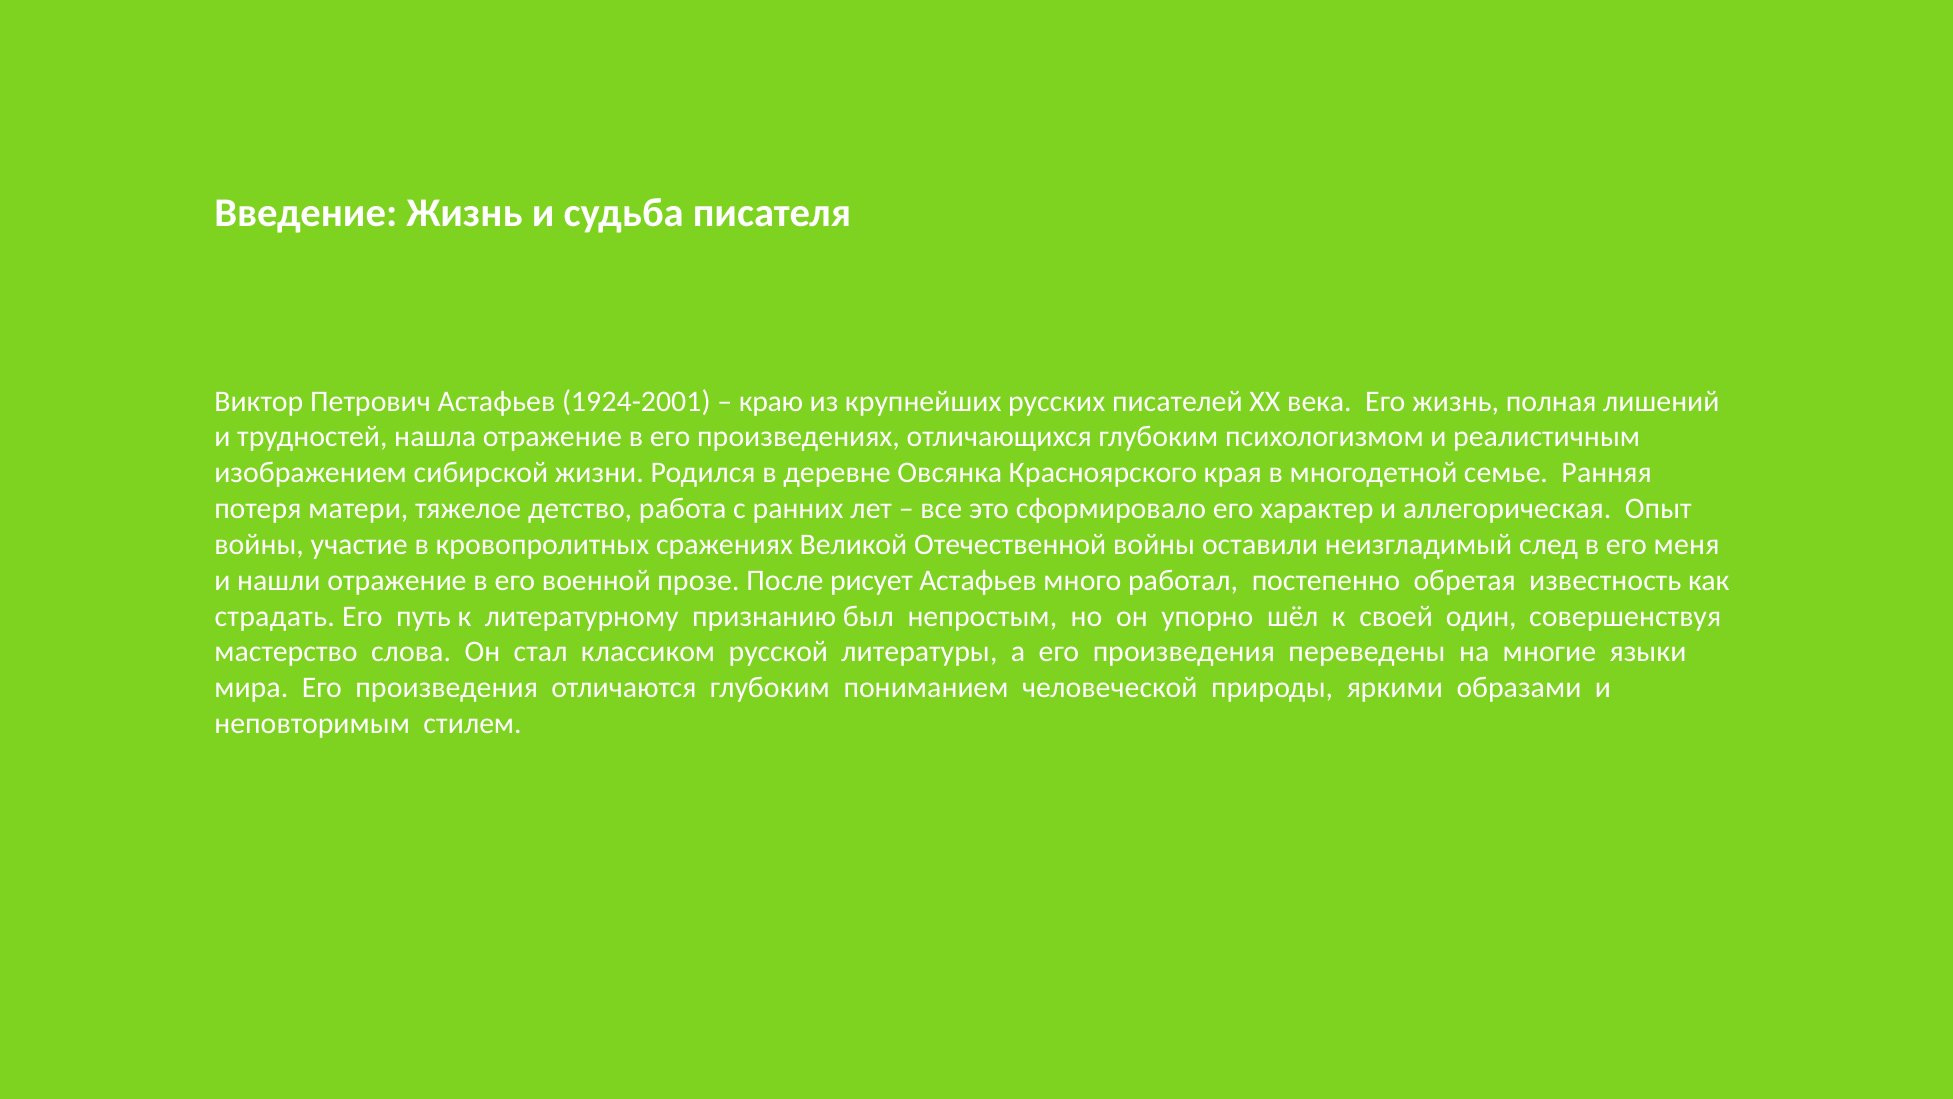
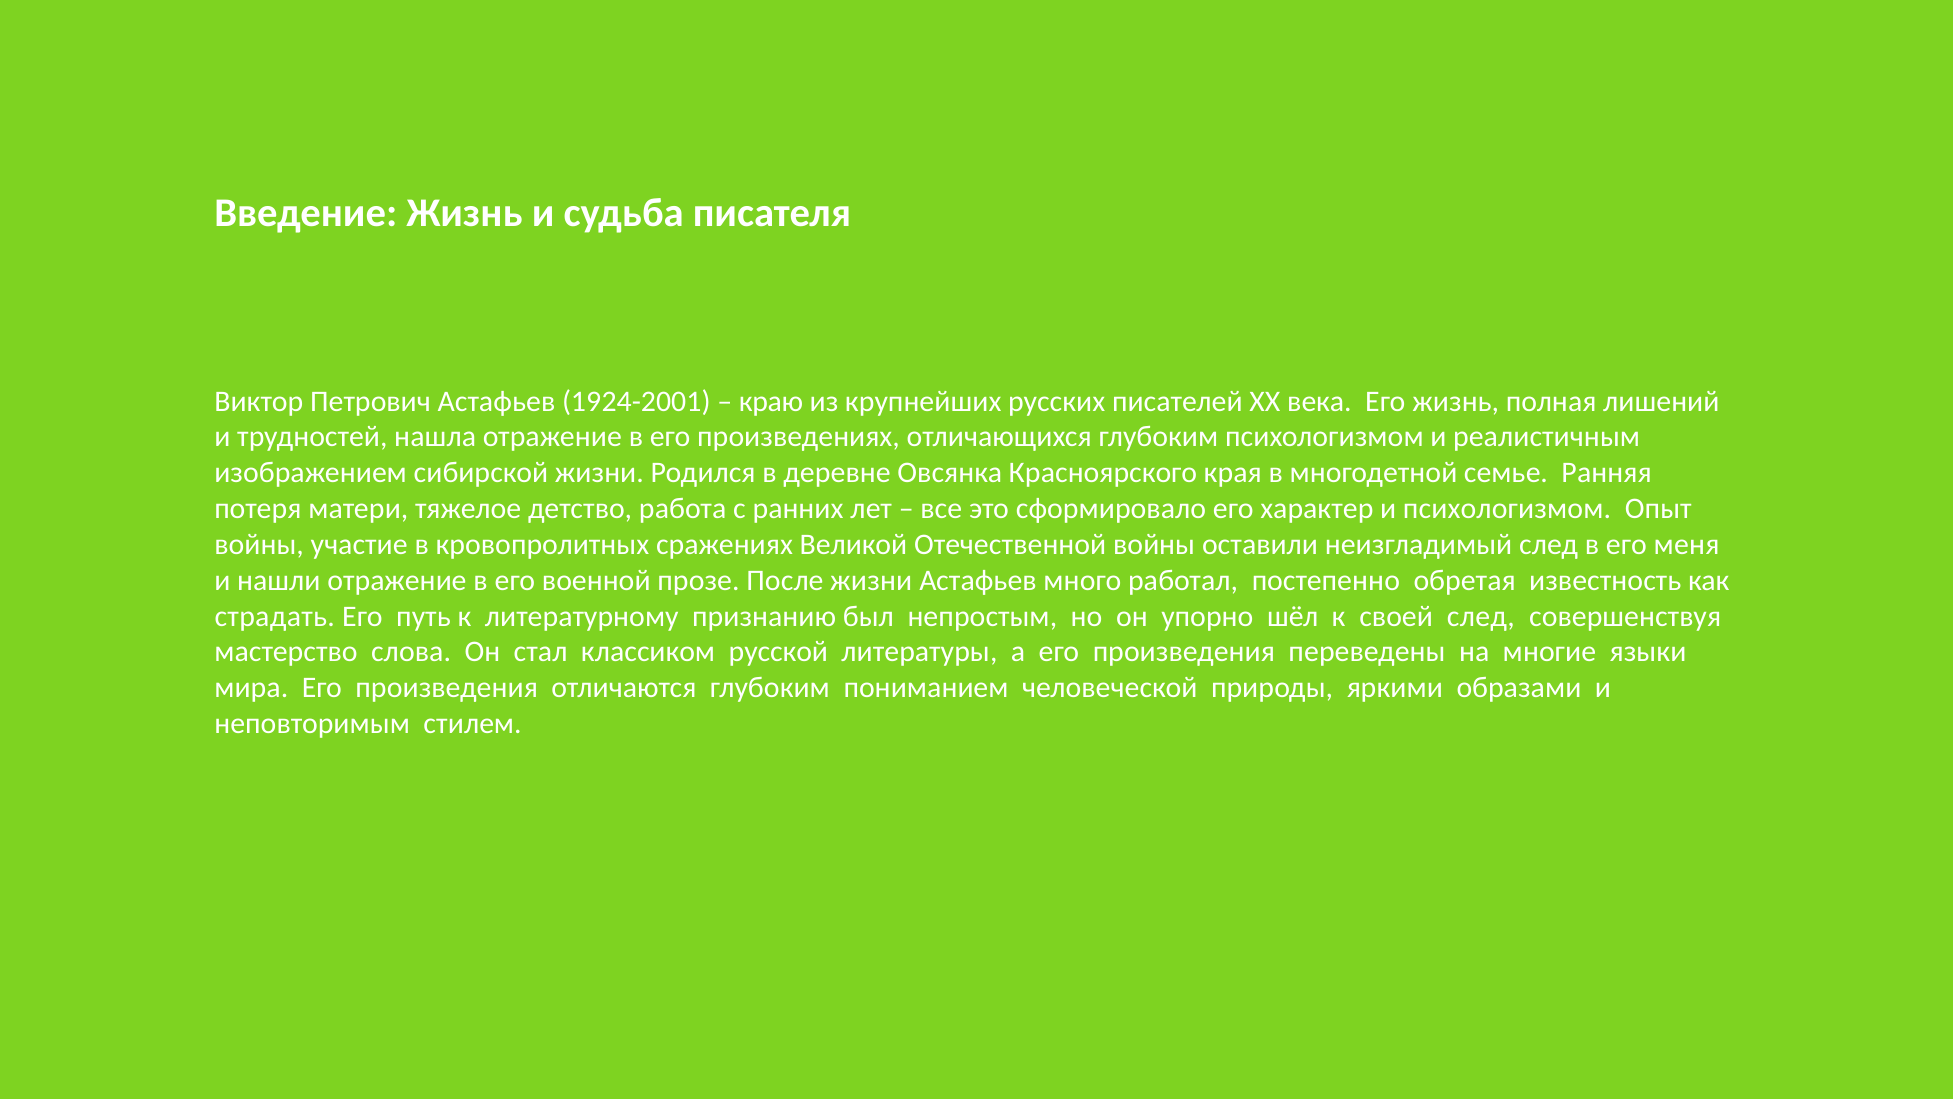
и аллегорическая: аллегорическая -> психологизмом (1507, 509)
После рисует: рисует -> жизни (871, 580)
своей один: один -> след (1481, 616)
